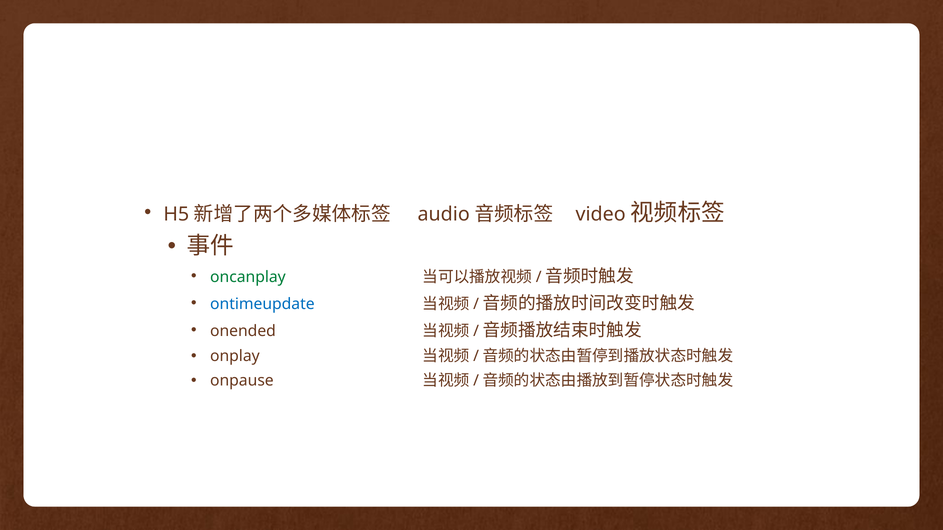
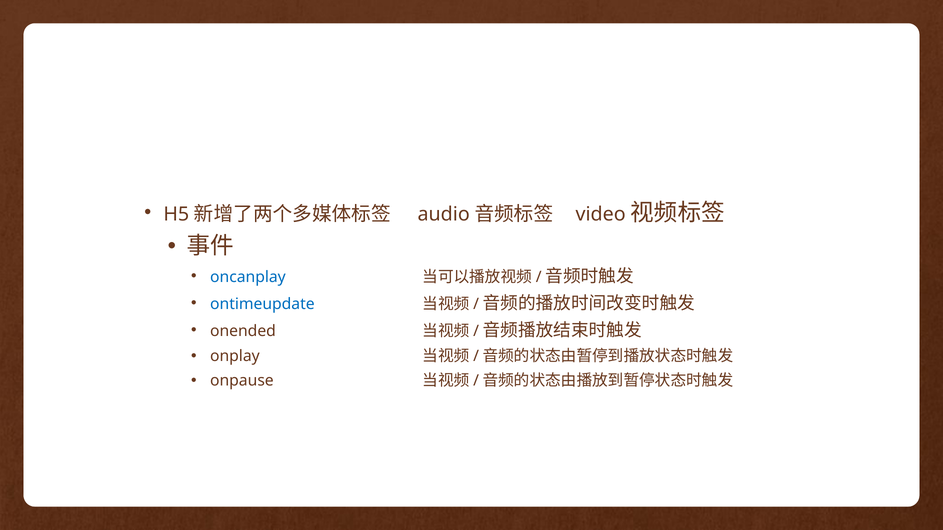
oncanplay colour: green -> blue (248, 277)
